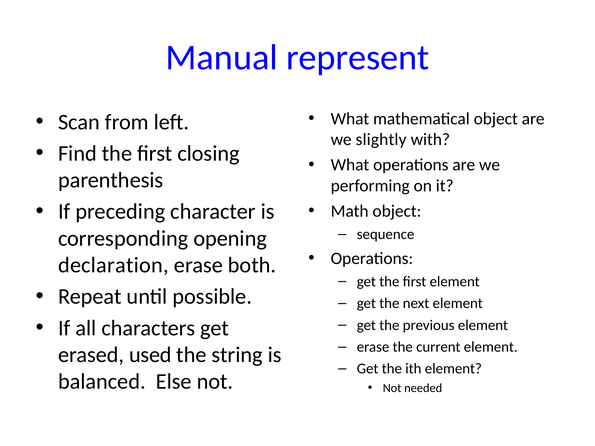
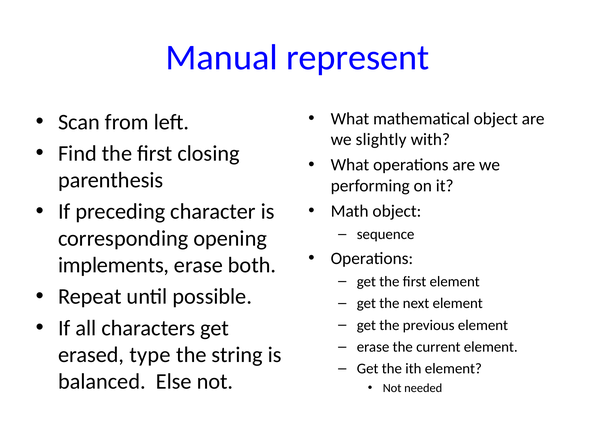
declaration: declaration -> implements (114, 265)
used: used -> type (150, 355)
